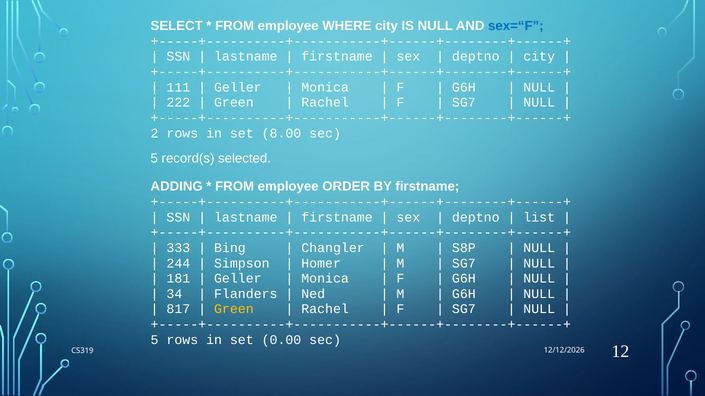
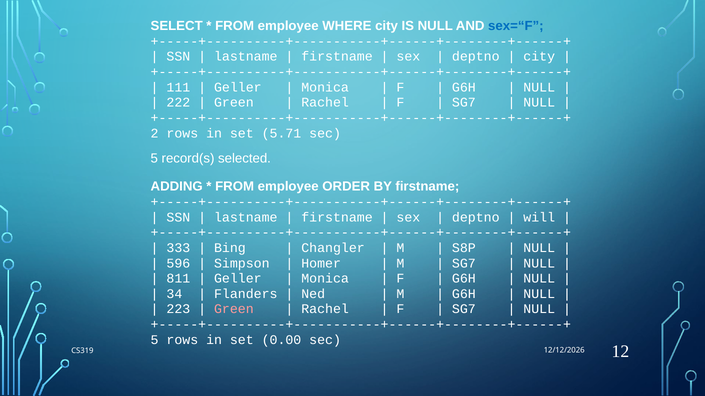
8.00: 8.00 -> 5.71 (281, 133)
list: list -> will (539, 218)
244: 244 -> 596 (178, 264)
181: 181 -> 811 (178, 279)
817: 817 -> 223 (178, 310)
Green colour: yellow -> pink (234, 310)
